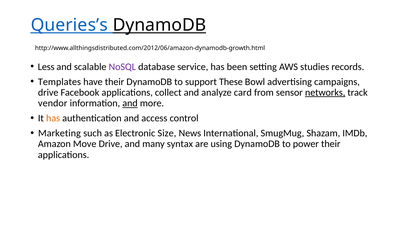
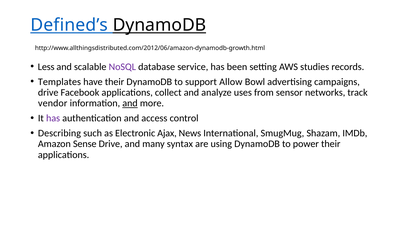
Queries’s: Queries’s -> Defined’s (69, 25)
These: These -> Allow (231, 82)
card: card -> uses (243, 92)
networks underline: present -> none (325, 92)
has colour: orange -> purple (53, 118)
Marketing: Marketing -> Describing (59, 133)
Size: Size -> Ajax (167, 133)
Move: Move -> Sense (85, 144)
